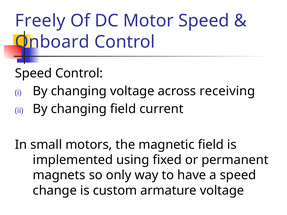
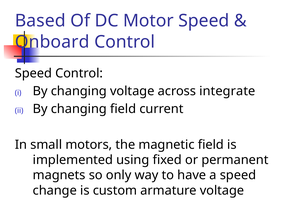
Freely: Freely -> Based (40, 21)
receiving: receiving -> integrate (227, 91)
